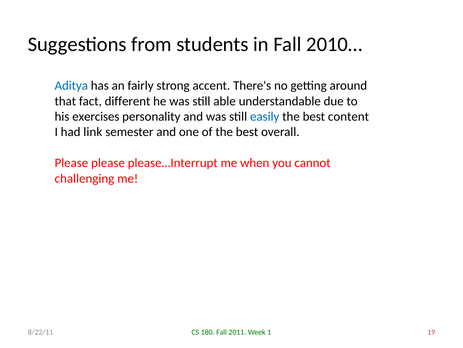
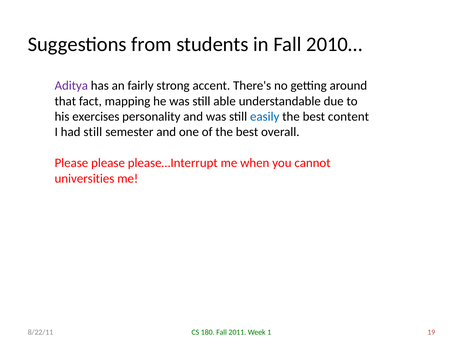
Aditya colour: blue -> purple (71, 85)
different: different -> mapping (128, 101)
had link: link -> still (93, 132)
challenging: challenging -> universities (84, 178)
